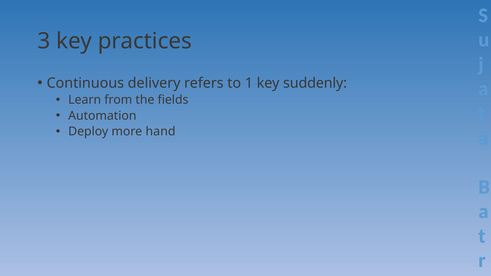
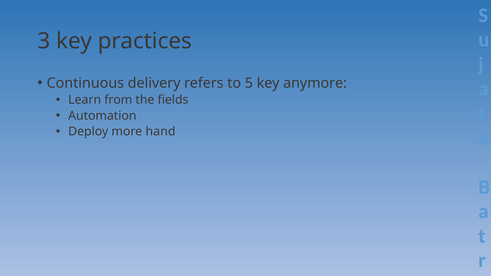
1: 1 -> 5 (249, 83)
suddenly: suddenly -> anymore (315, 83)
